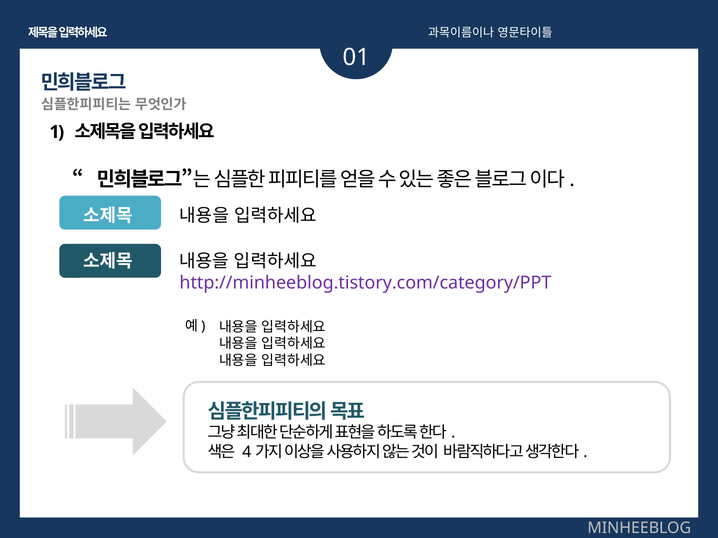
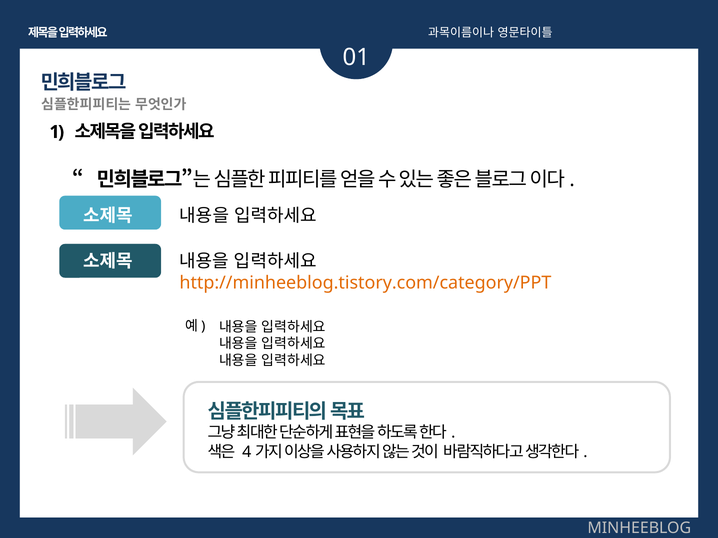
http://minheeblog.tistory.com/category/PPT colour: purple -> orange (365, 283)
